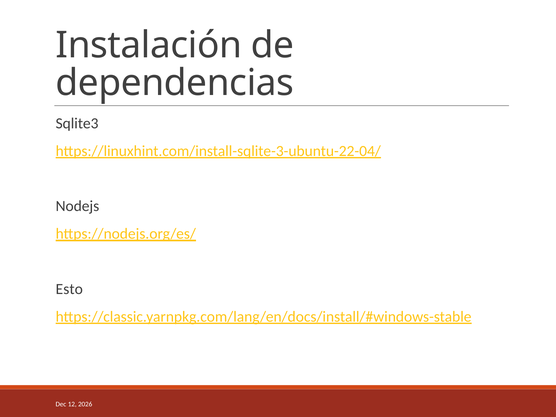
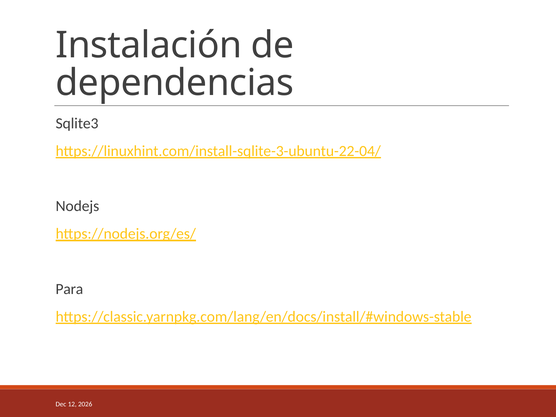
Esto: Esto -> Para (69, 289)
